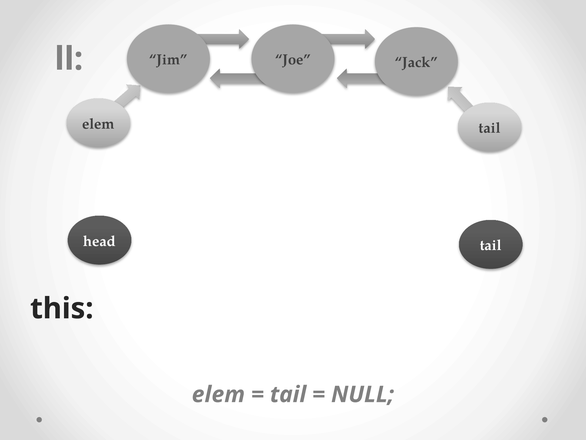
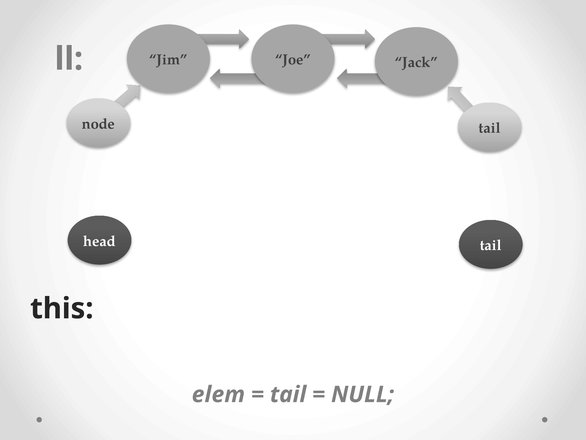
elem: elem -> node (98, 124)
